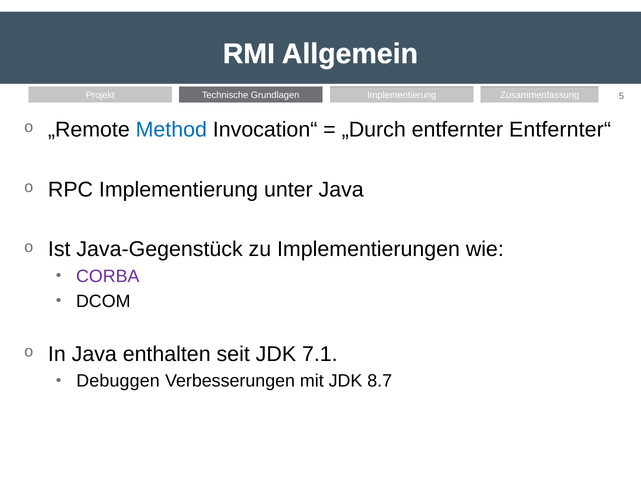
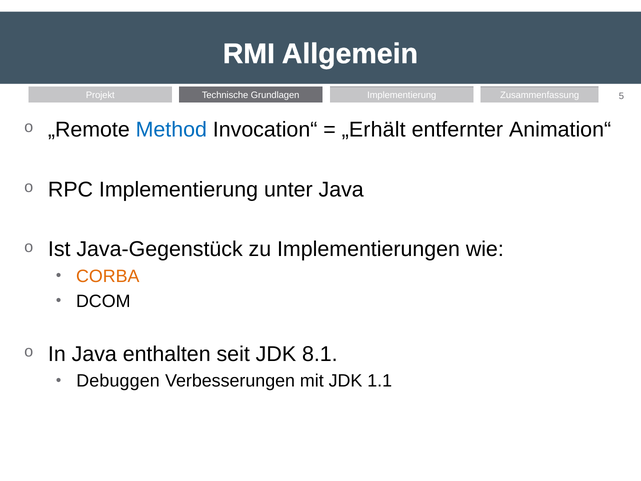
„Durch: „Durch -> „Erhält (374, 130)
Entfernter“: Entfernter“ -> Animation“ (560, 130)
CORBA colour: purple -> orange (108, 276)
7.1: 7.1 -> 8.1 (320, 354)
8.7: 8.7 -> 1.1 (380, 381)
